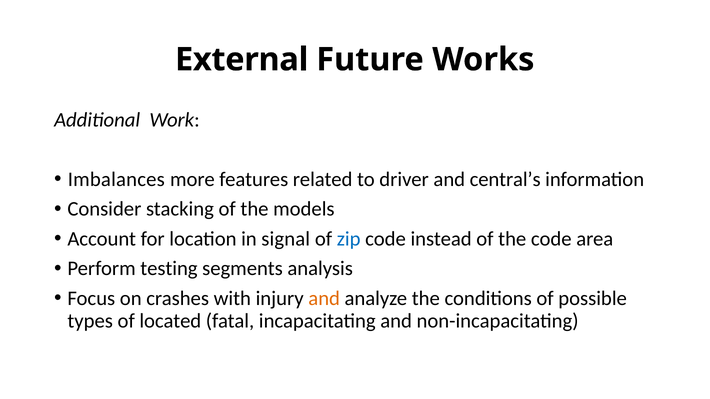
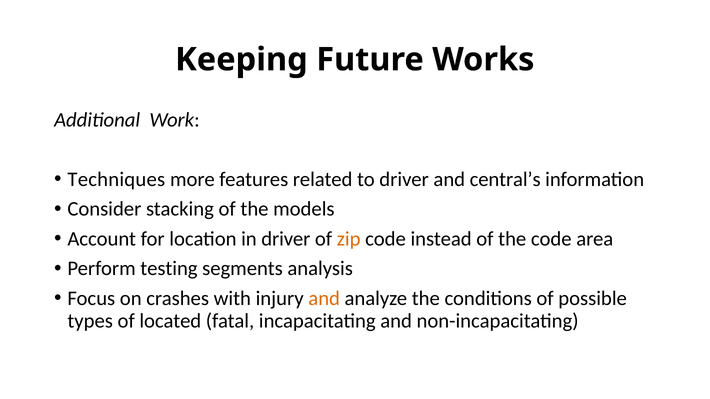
External: External -> Keeping (241, 60)
Imbalances: Imbalances -> Techniques (116, 180)
in signal: signal -> driver (286, 239)
zip colour: blue -> orange (349, 239)
